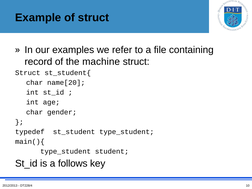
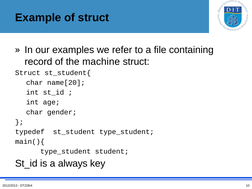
follows: follows -> always (73, 164)
